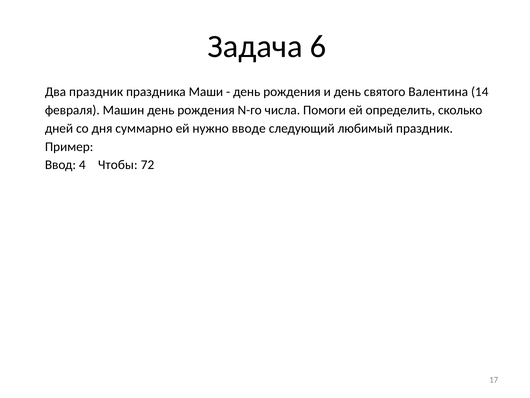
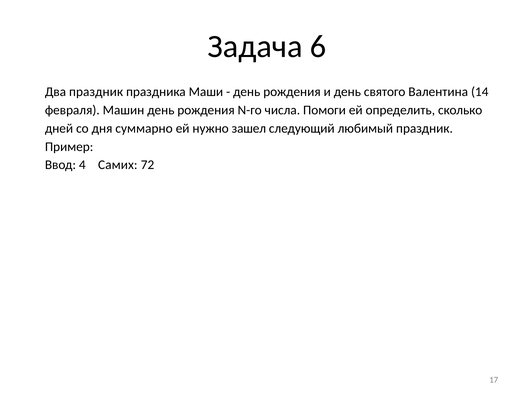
вводе: вводе -> зашел (249, 128)
Чтобы: Чтобы -> Самих (118, 165)
